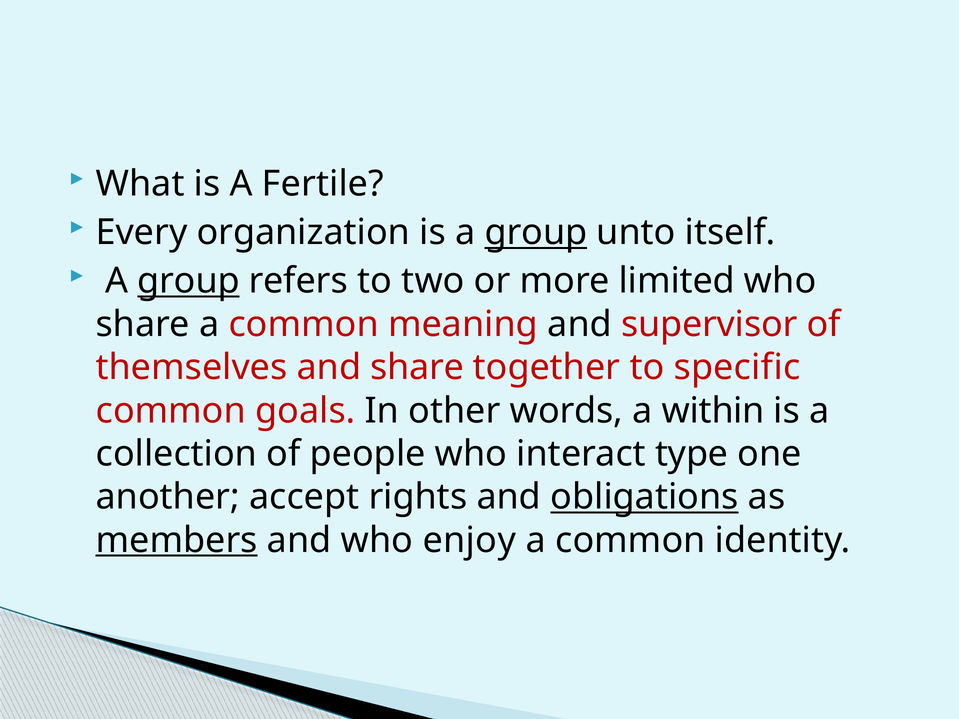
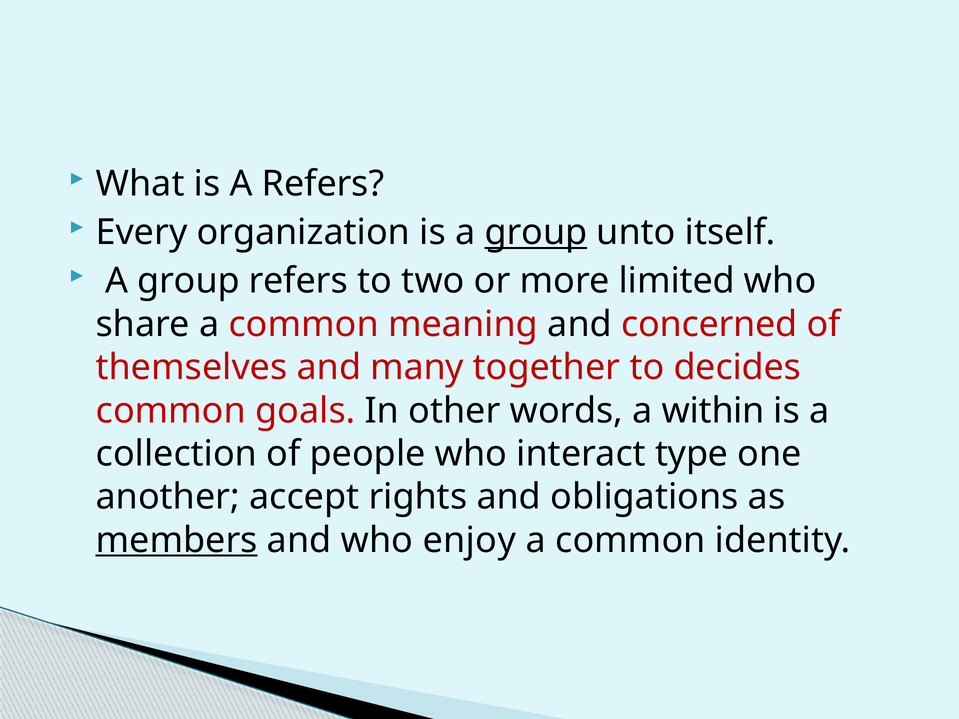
A Fertile: Fertile -> Refers (323, 184)
group underline: present -> none (189, 281)
supervisor: supervisor -> concerned (709, 324)
and share: share -> many (417, 368)
specific: specific -> decides (737, 368)
obligations underline: present -> none (645, 497)
